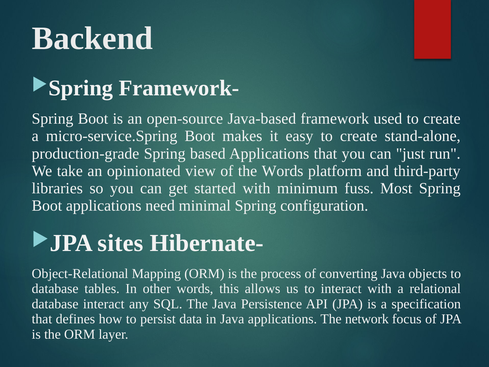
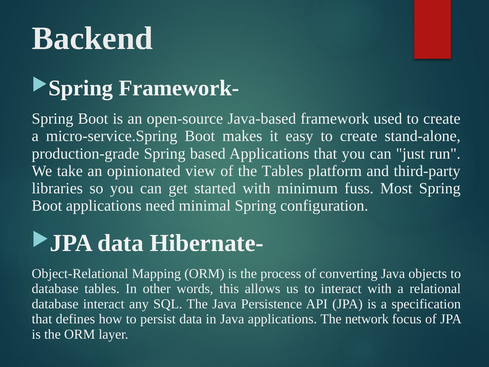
the Words: Words -> Tables (283, 171)
sites: sites -> data (121, 243)
